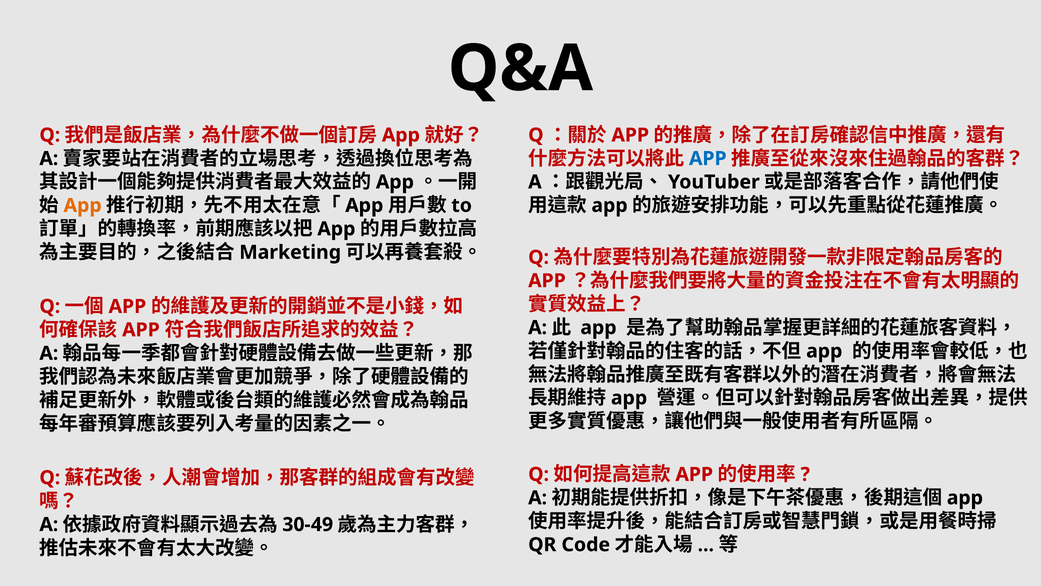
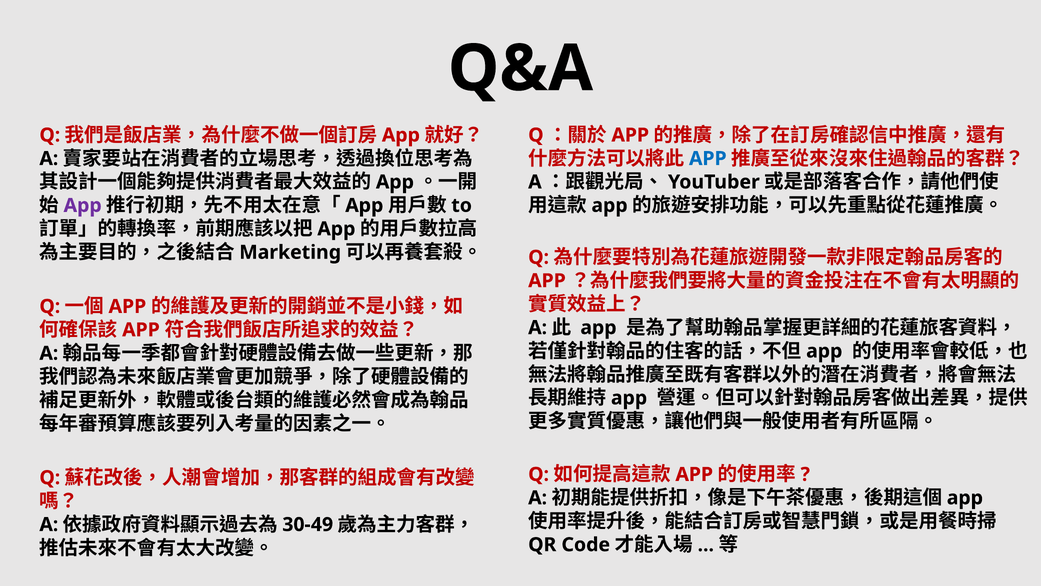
App colour: orange -> purple (83, 205)
